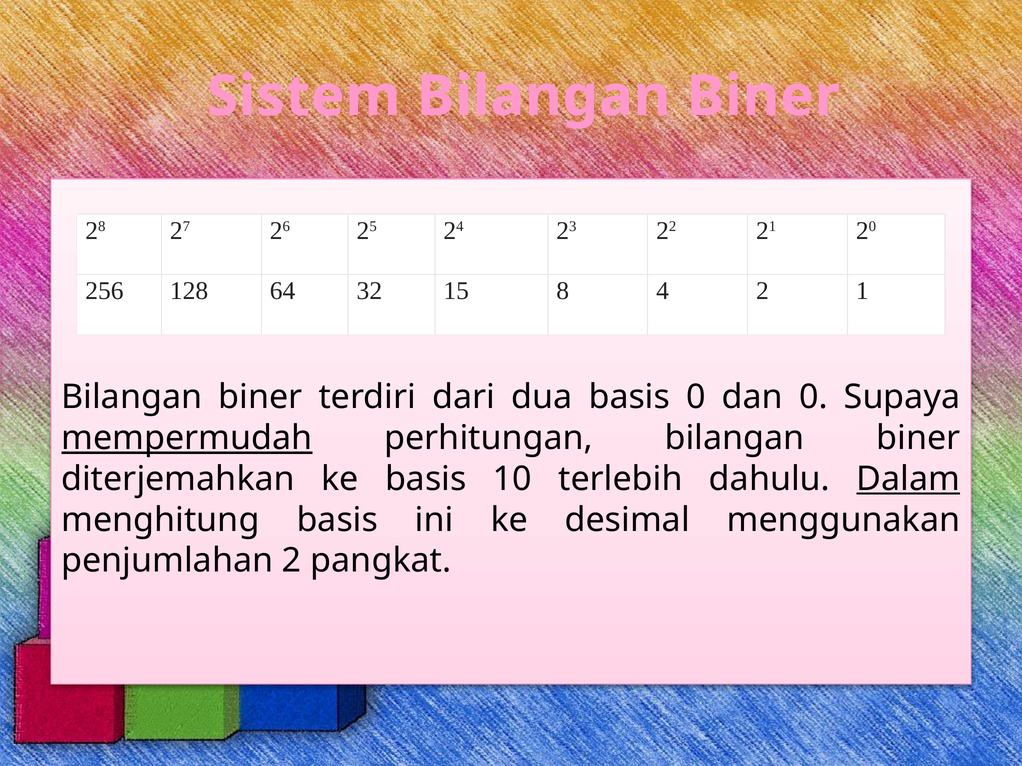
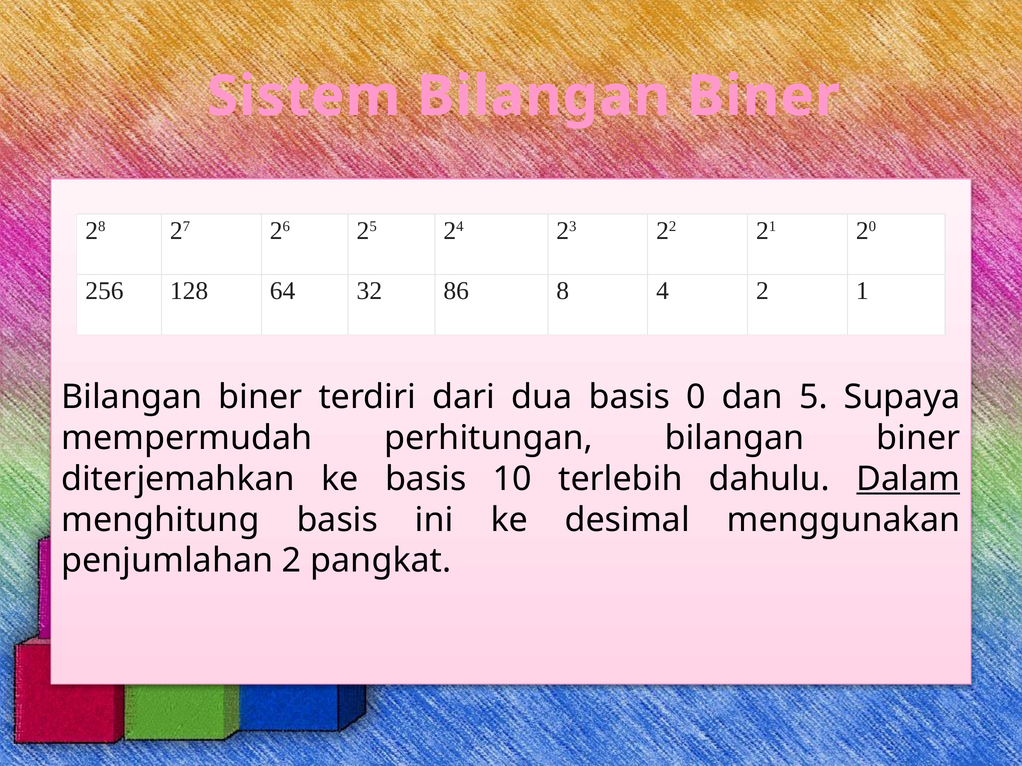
15: 15 -> 86 (456, 291)
dan 0: 0 -> 5 (813, 398)
mempermudah underline: present -> none (187, 438)
